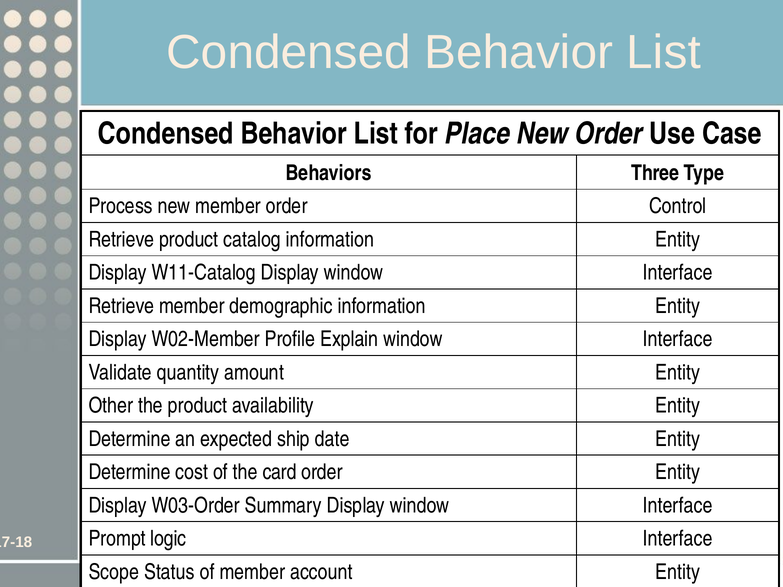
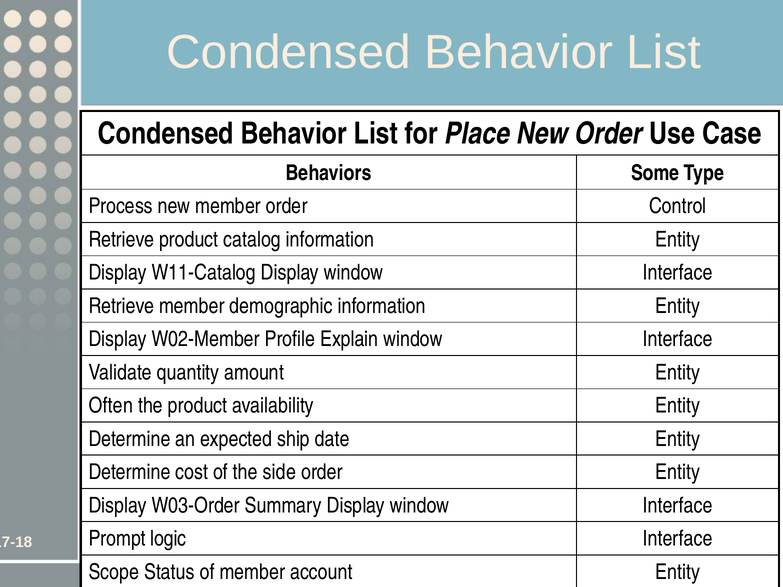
Three: Three -> Some (655, 173)
Other: Other -> Often (111, 406)
card: card -> side (279, 472)
